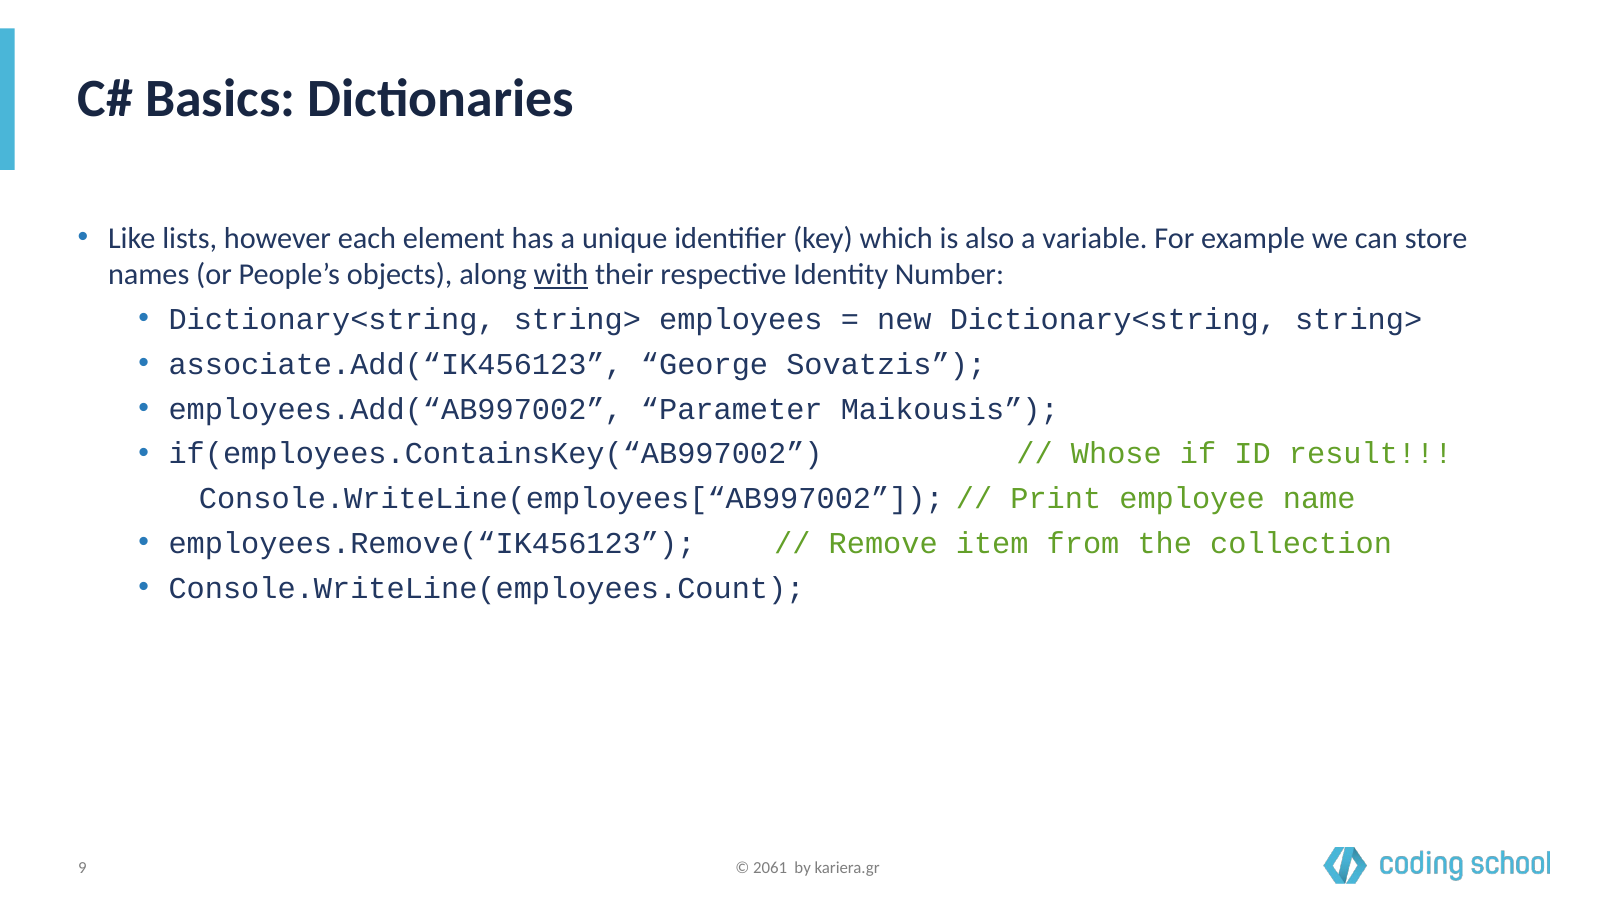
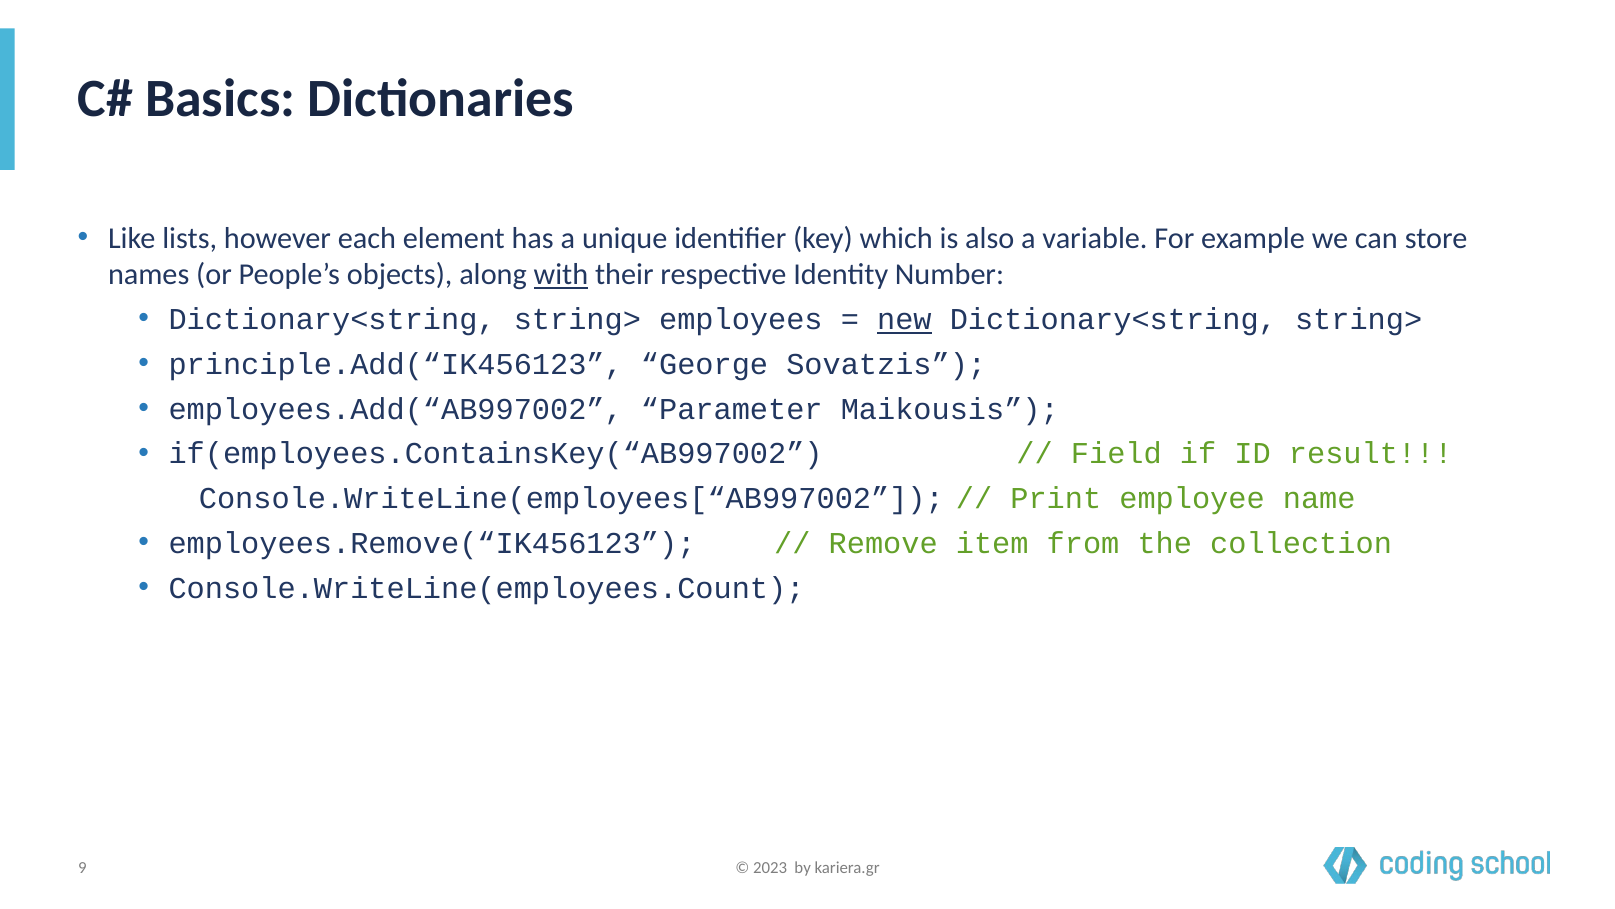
new underline: none -> present (904, 319)
associate.Add(“IK456123: associate.Add(“IK456123 -> principle.Add(“IK456123 (396, 364)
Whose: Whose -> Field (1116, 454)
2061: 2061 -> 2023 (770, 867)
